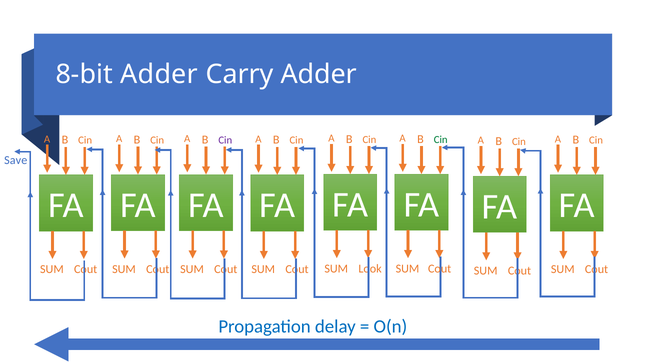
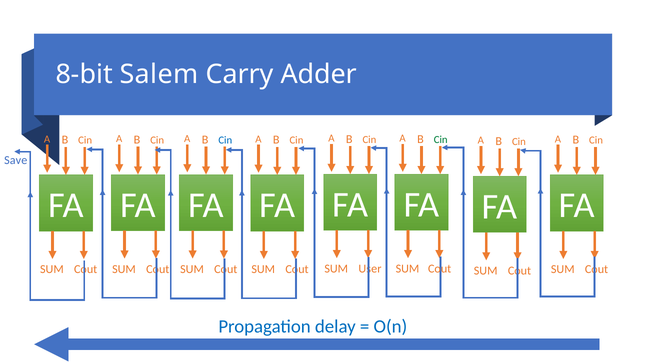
8-bit Adder: Adder -> Salem (159, 74)
Cin colour: purple -> blue (225, 140)
Look: Look -> User (370, 269)
